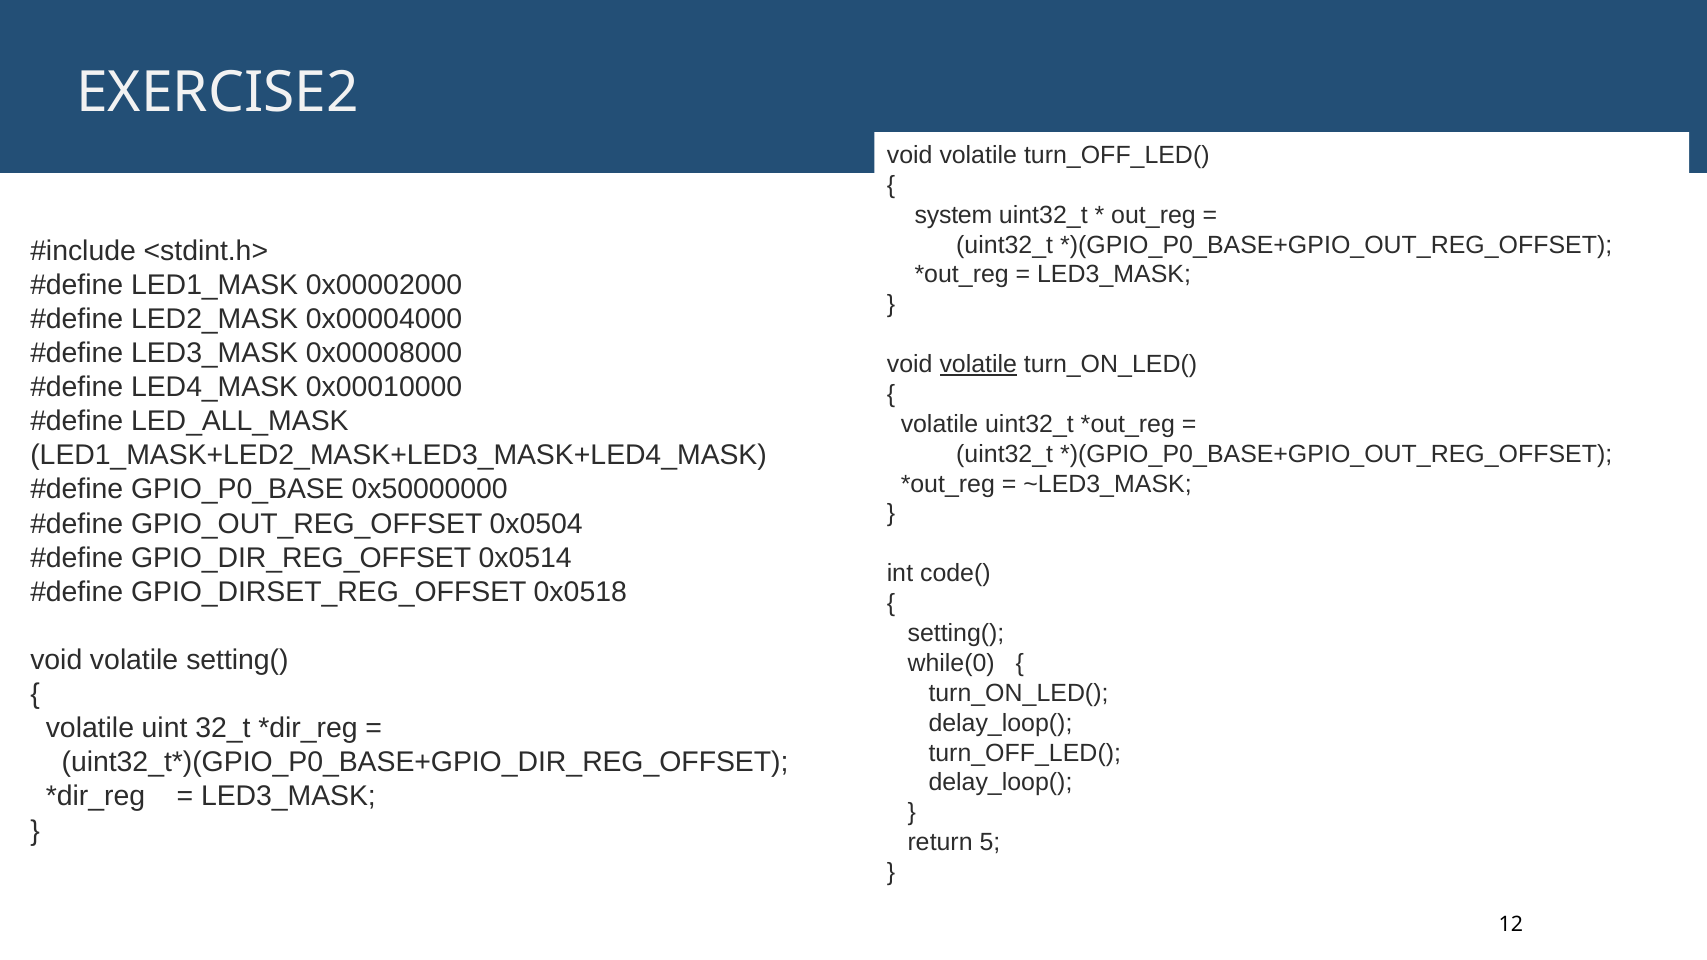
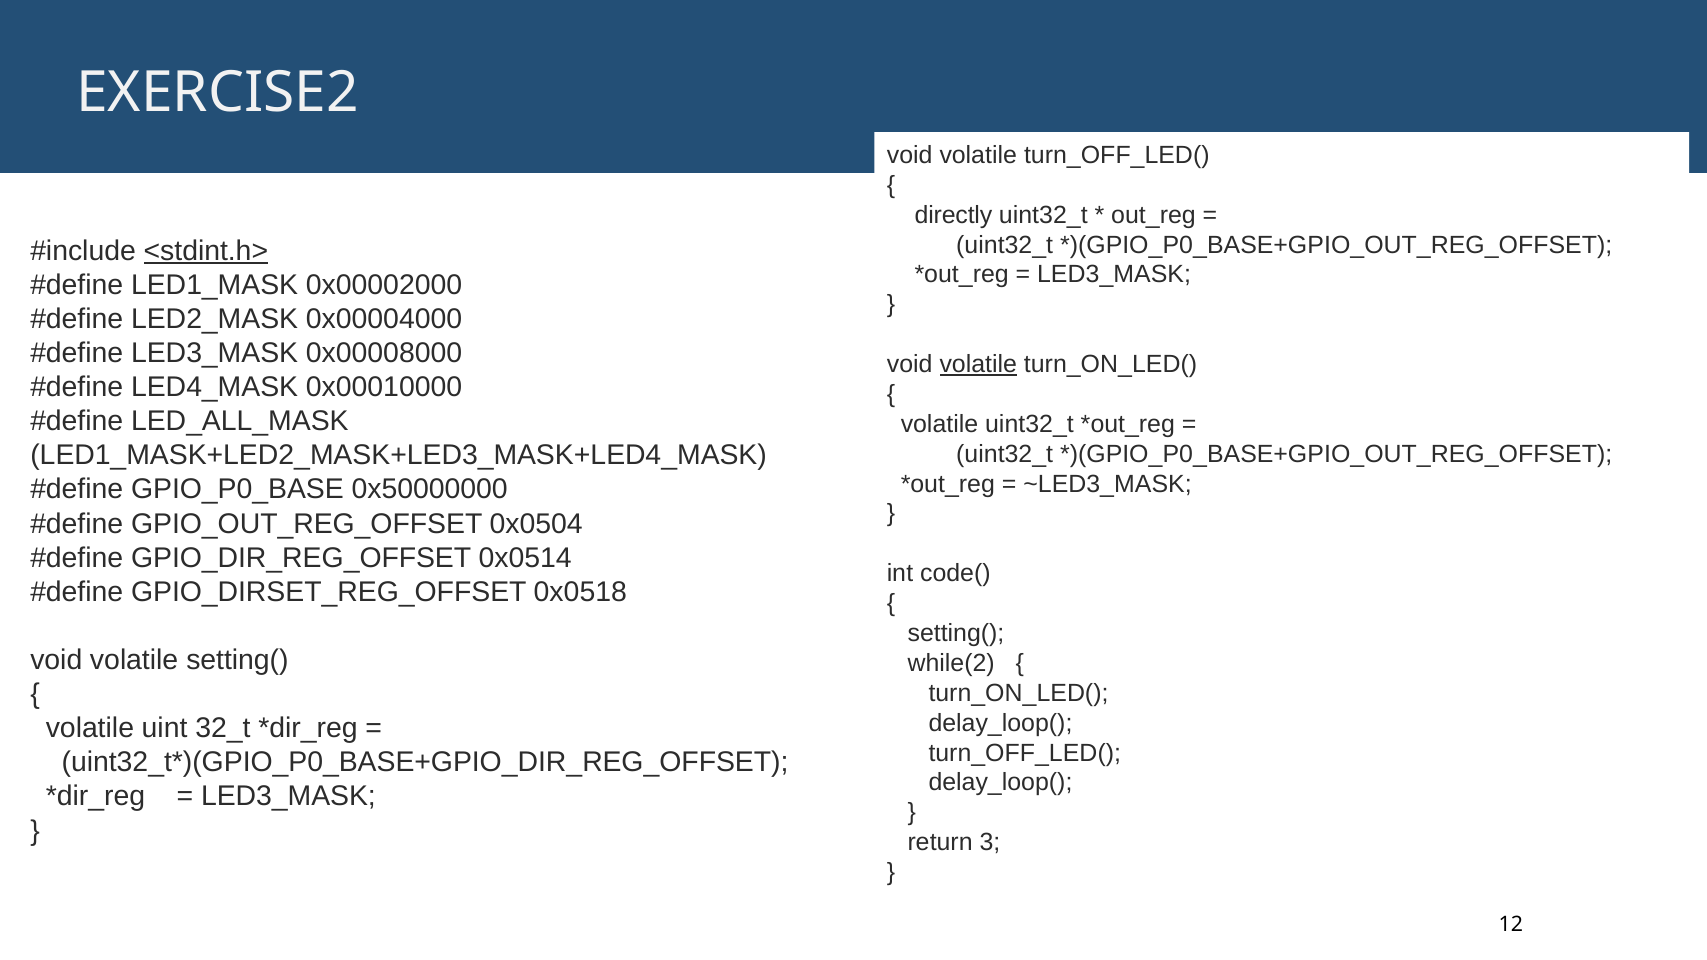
system: system -> directly (953, 215)
<stdint.h> underline: none -> present (206, 251)
while(0: while(0 -> while(2 (951, 663)
5: 5 -> 3 (990, 843)
